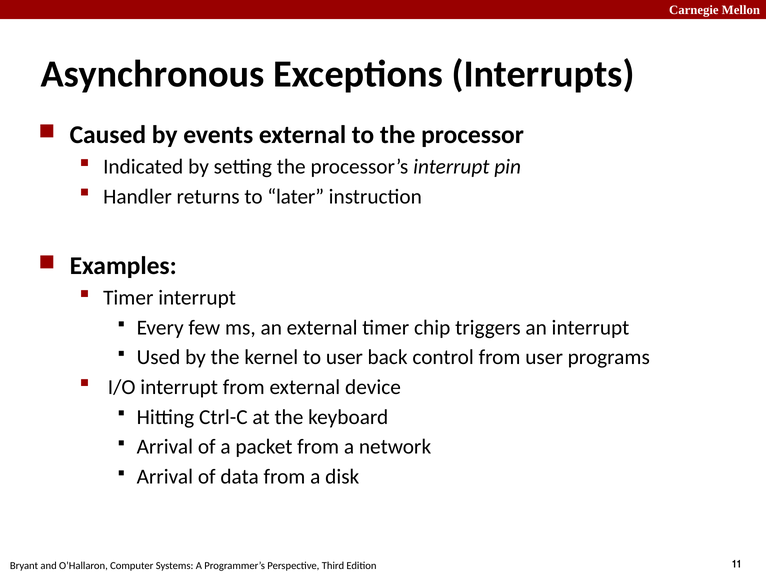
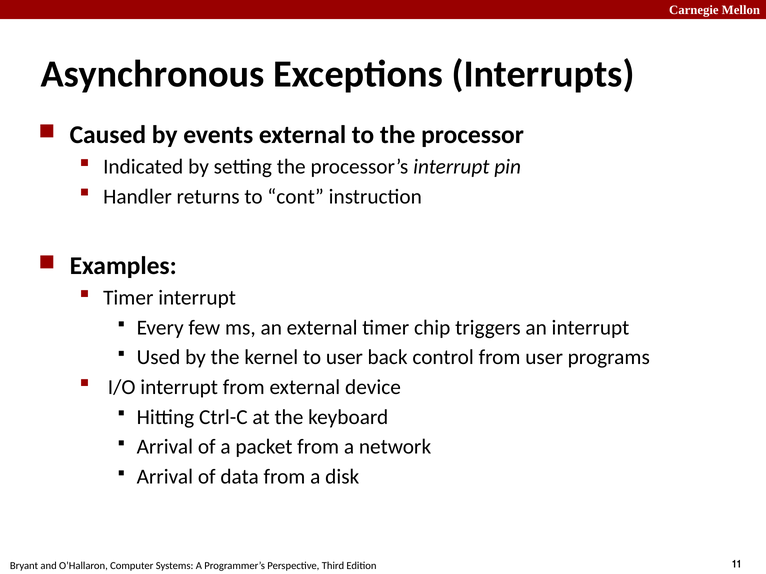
later: later -> cont (296, 197)
